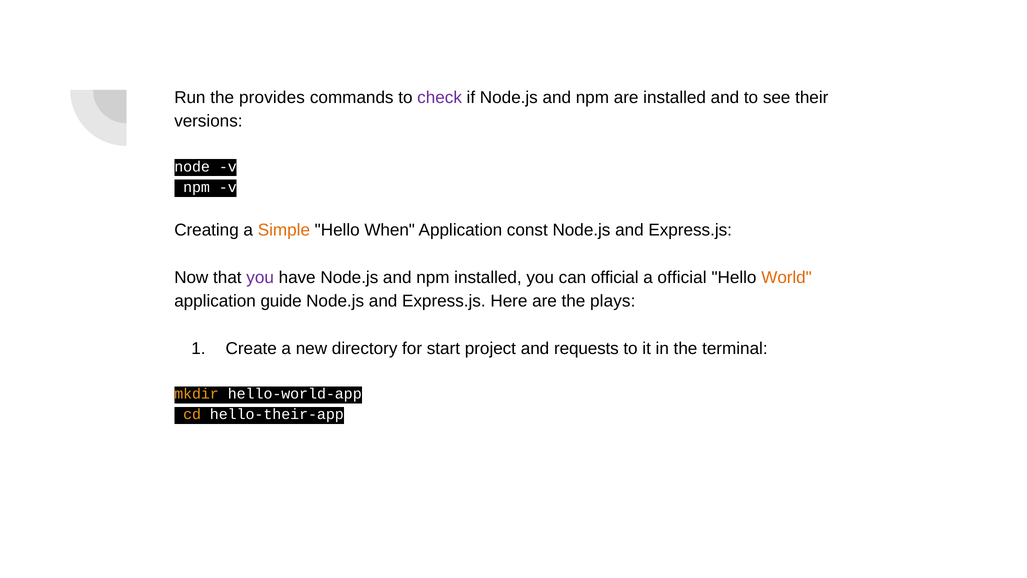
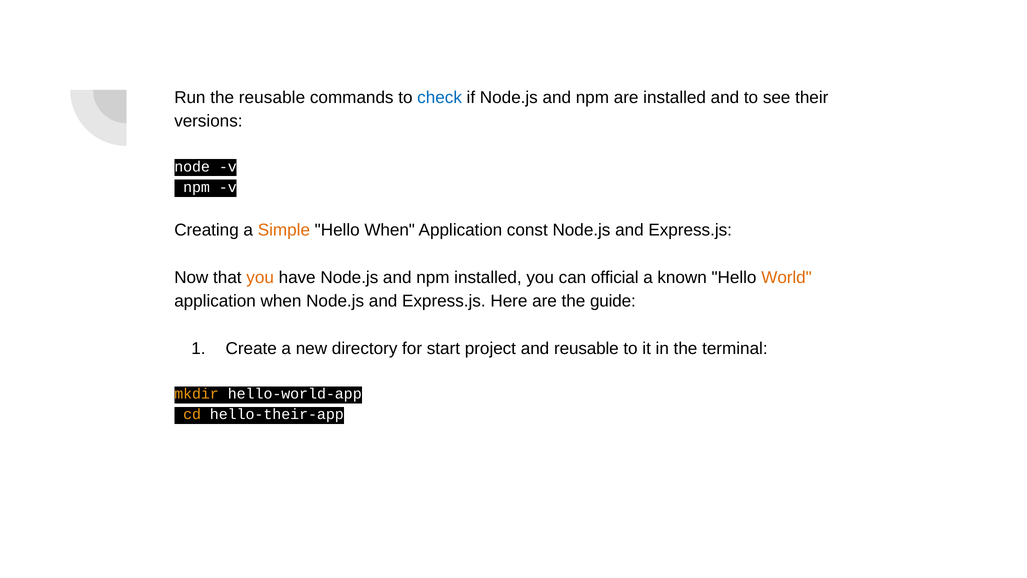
the provides: provides -> reusable (272, 98)
check colour: purple -> blue (440, 98)
you colour: purple -> orange (260, 277)
a official: official -> known (682, 277)
application guide: guide -> when (281, 301)
plays: plays -> guide (613, 301)
and requests: requests -> reusable (586, 348)
